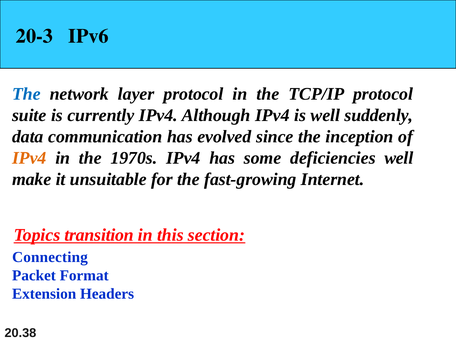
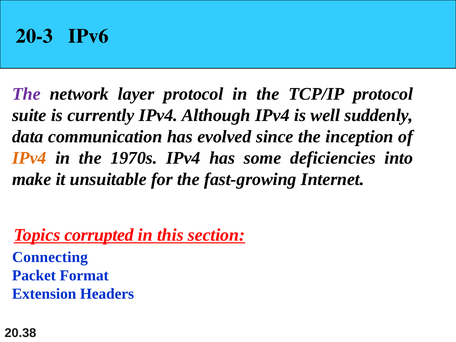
The colour: blue -> purple (26, 94)
deficiencies well: well -> into (399, 158)
transition: transition -> corrupted (99, 235)
